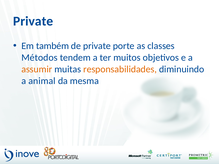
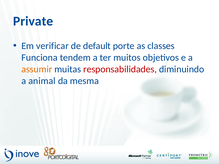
também: também -> verificar (52, 46)
de private: private -> default (97, 46)
Métodos: Métodos -> Funciona (39, 58)
responsabilidades colour: orange -> red (120, 69)
